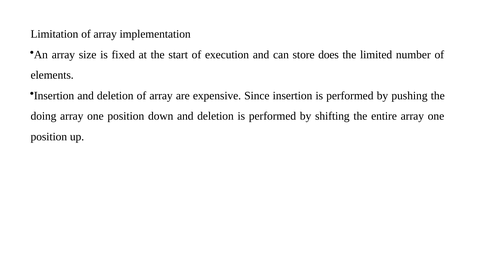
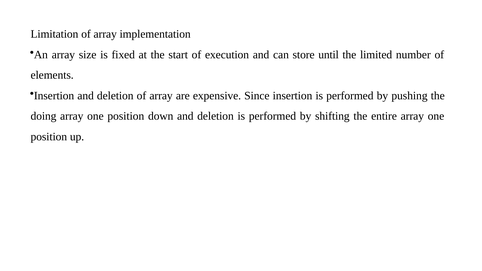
does: does -> until (329, 55)
